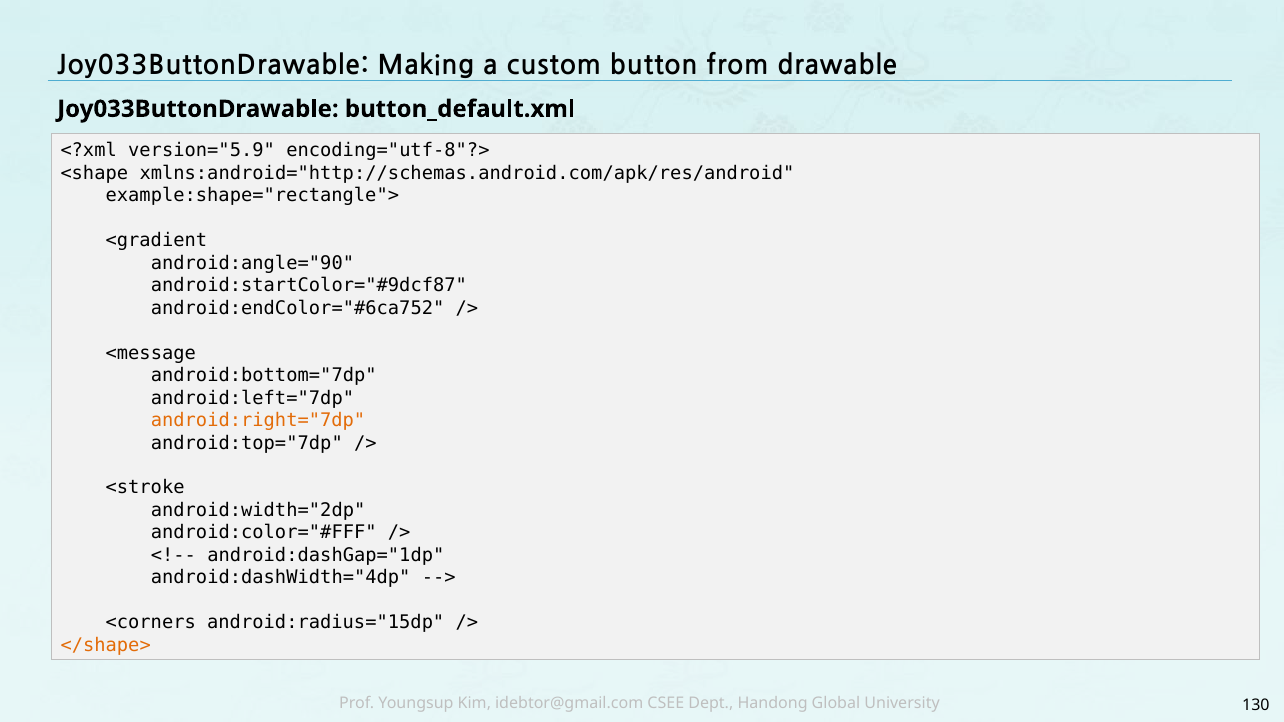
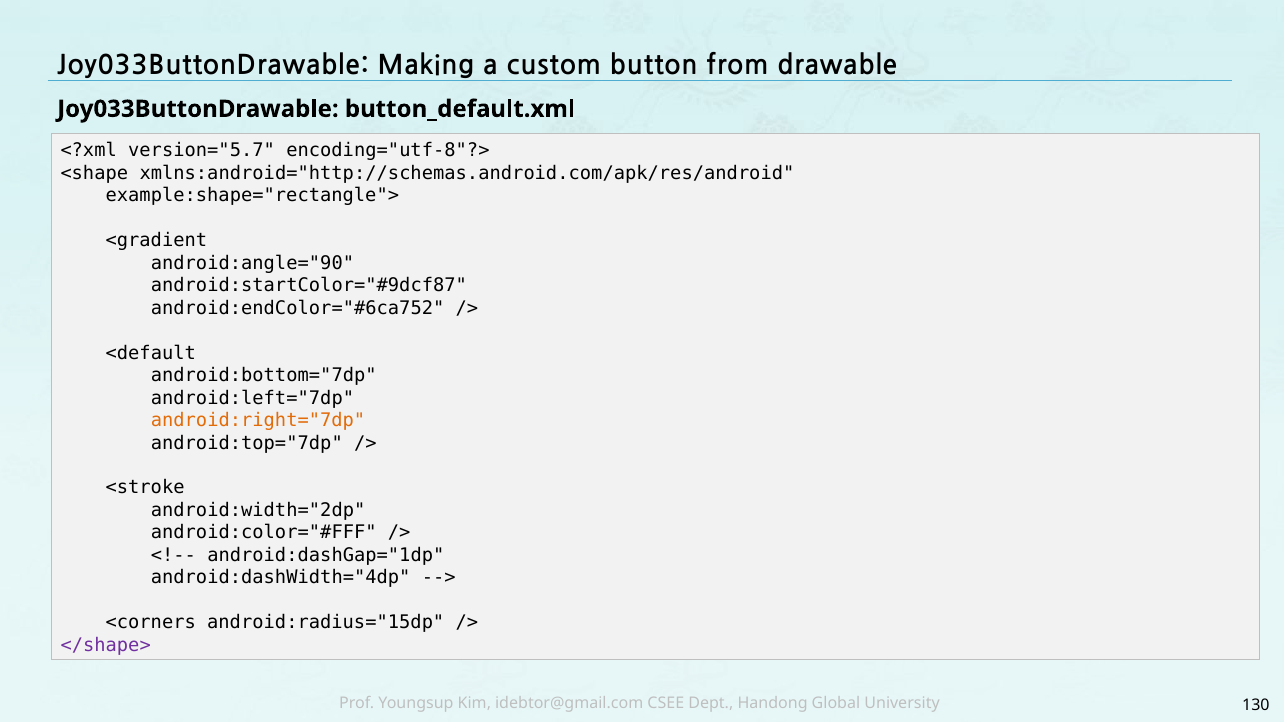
version="5.9: version="5.9 -> version="5.7 (202, 151)
<message: <message -> <default (151, 353)
</shape> colour: orange -> purple (106, 645)
